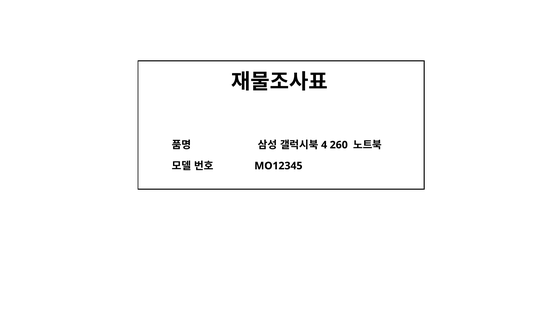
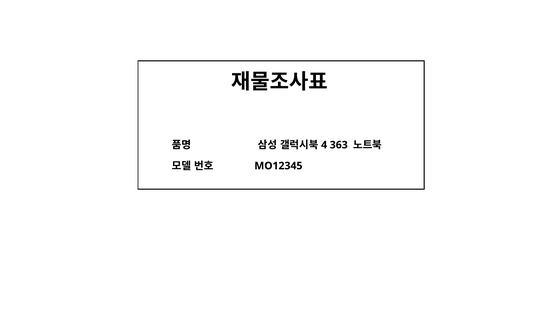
260: 260 -> 363 (339, 145)
